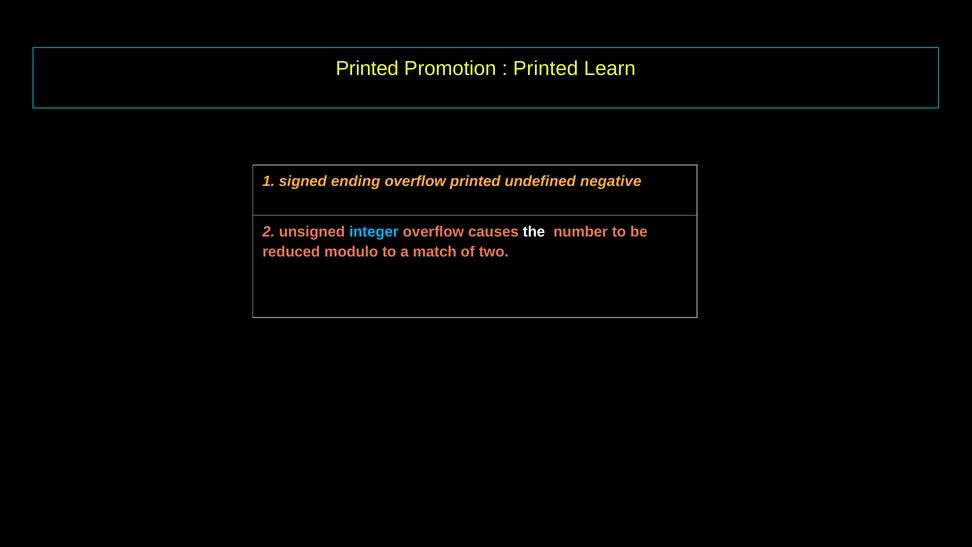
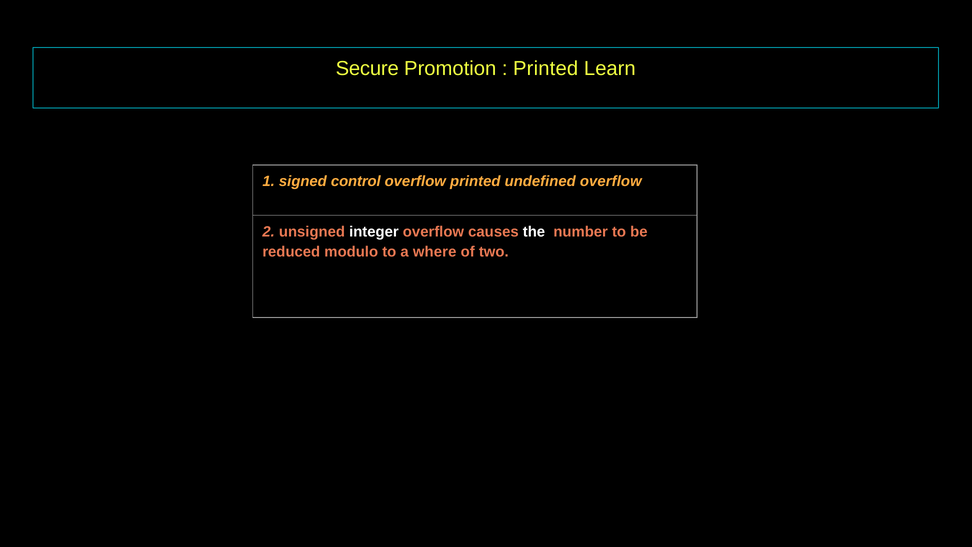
Printed: Printed -> Secure (367, 69)
ending: ending -> control (356, 181)
undefined negative: negative -> overflow (611, 181)
integer colour: light blue -> white (374, 232)
match: match -> where (435, 252)
